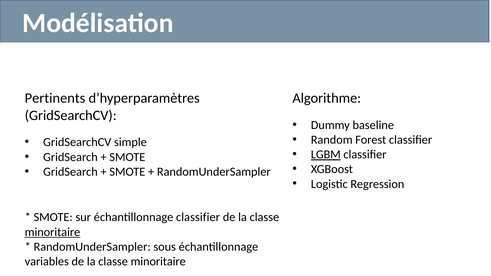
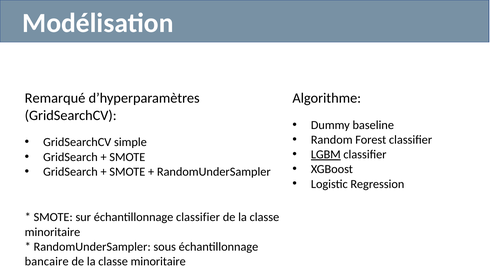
Pertinents: Pertinents -> Remarqué (55, 98)
minoritaire underline: present -> none (52, 232)
variables: variables -> bancaire (47, 262)
